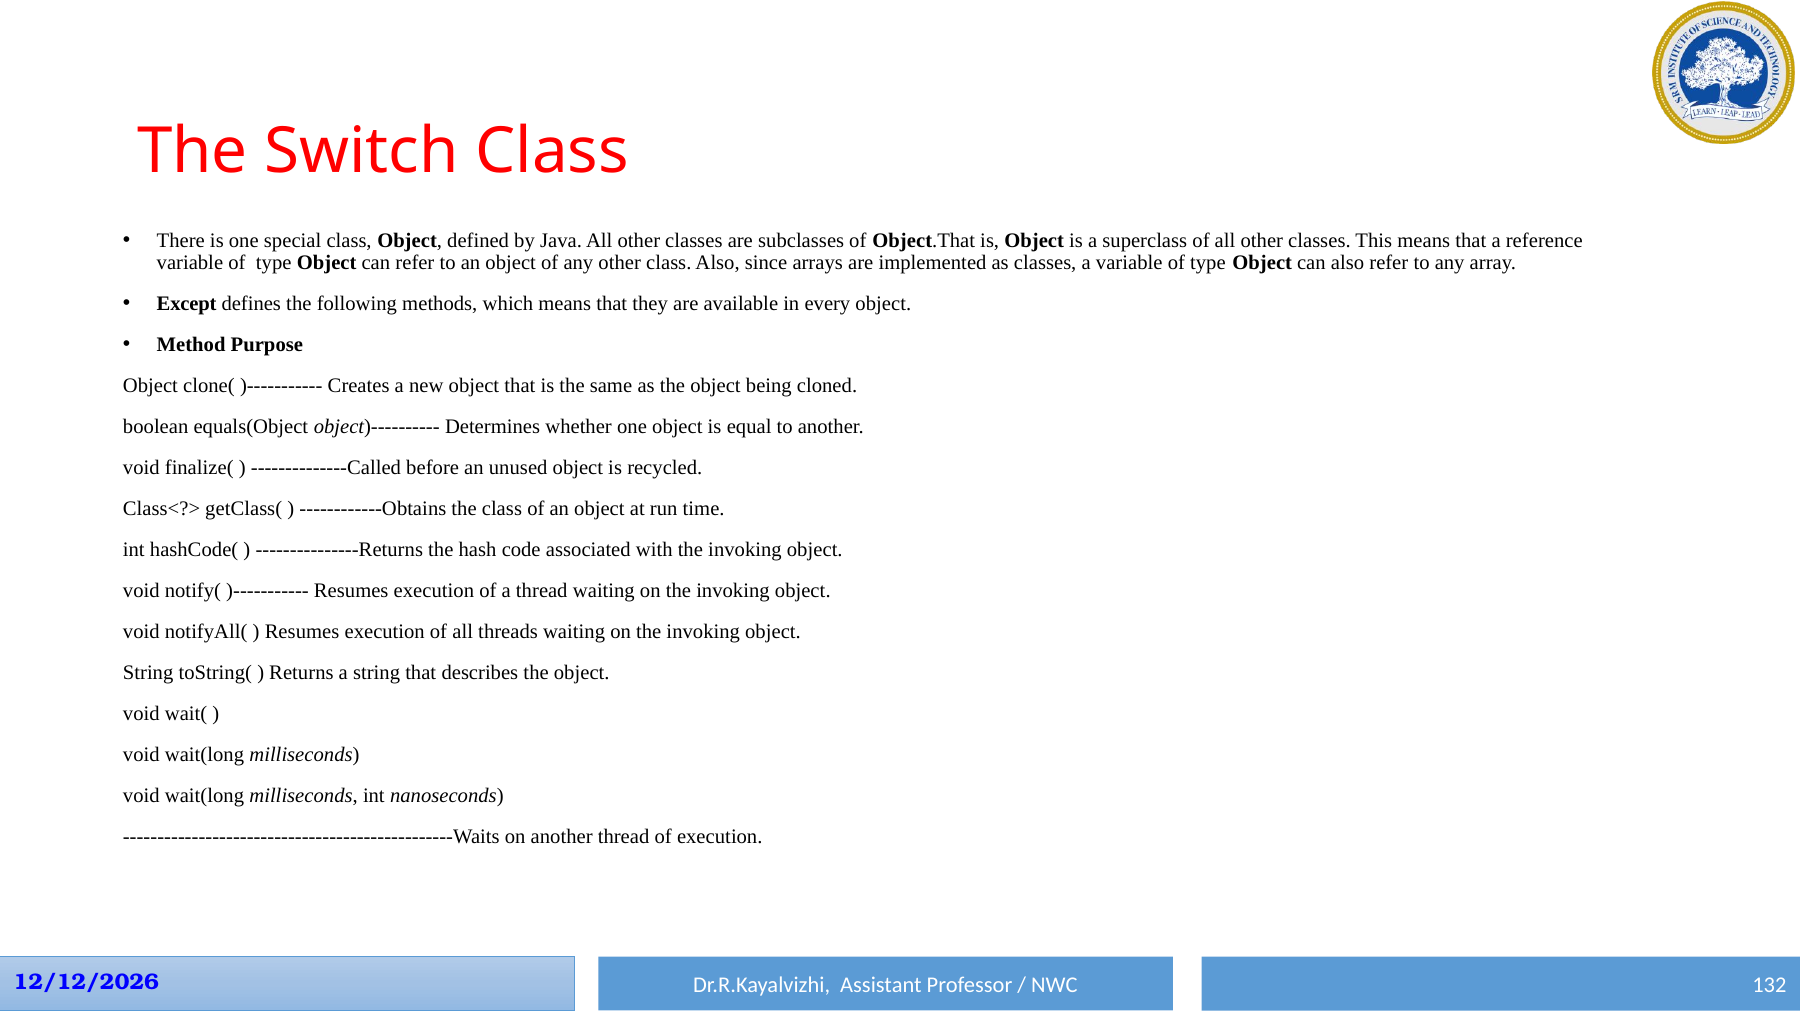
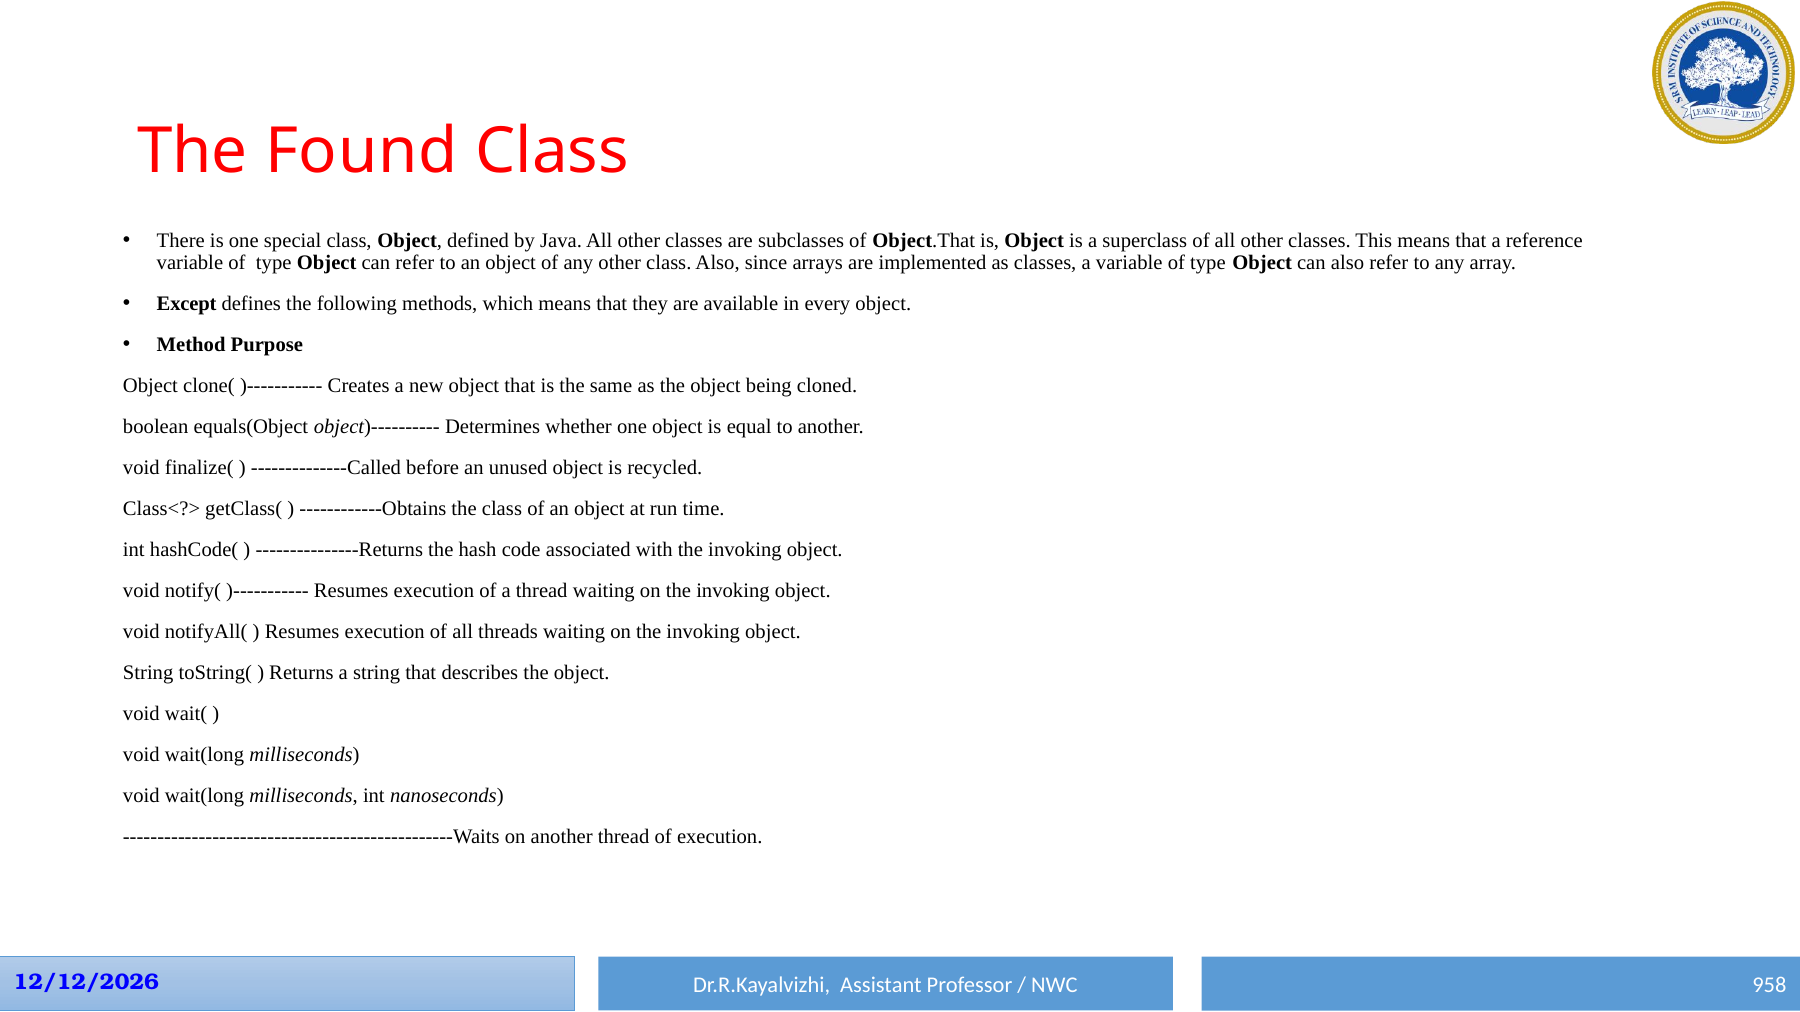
Switch: Switch -> Found (361, 151)
132: 132 -> 958 (1769, 985)
